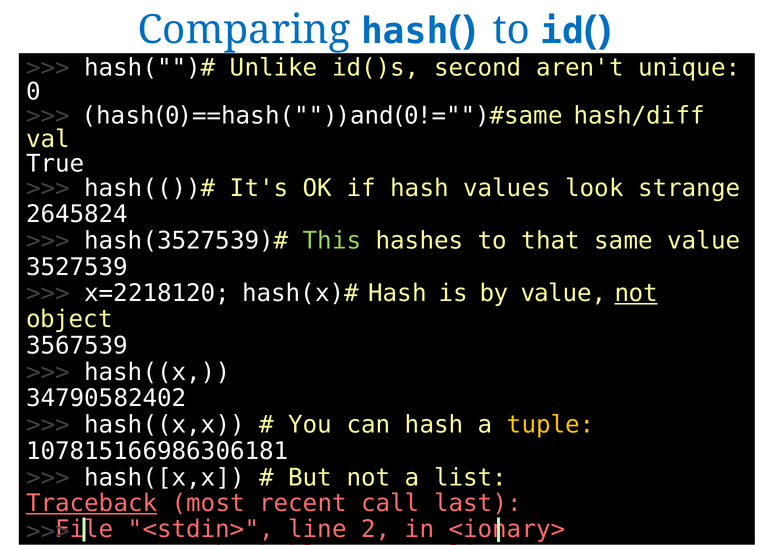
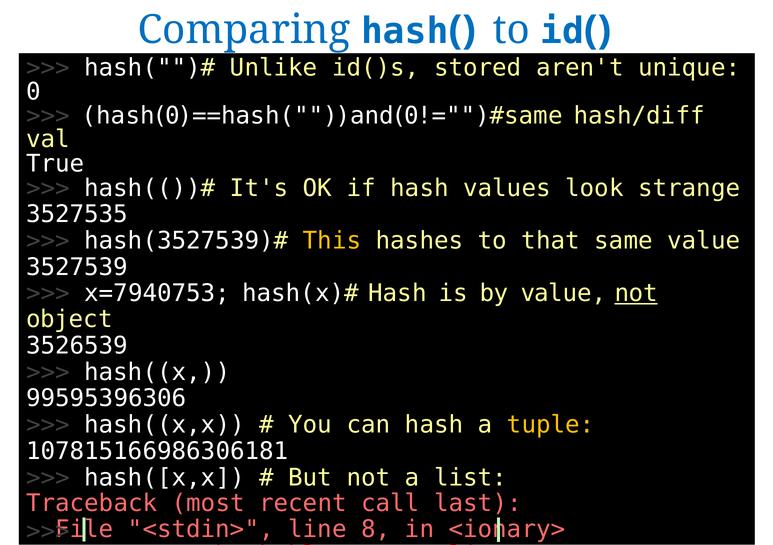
second: second -> stored (478, 68)
2645824: 2645824 -> 3527535 (77, 214)
This colour: light green -> yellow (332, 241)
x=2218120: x=2218120 -> x=7940753 (157, 293)
3567539: 3567539 -> 3526539 (77, 346)
34790582402: 34790582402 -> 99595396306 (106, 398)
Traceback underline: present -> none (92, 503)
line 2: 2 -> 8 (376, 529)
